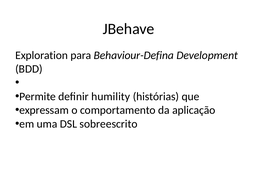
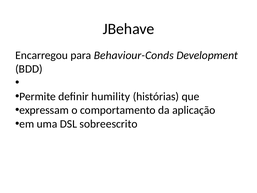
Exploration: Exploration -> Encarregou (42, 55)
Behaviour-Defina: Behaviour-Defina -> Behaviour-Conds (134, 55)
